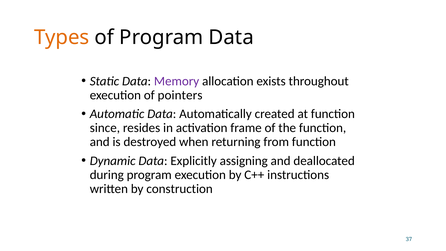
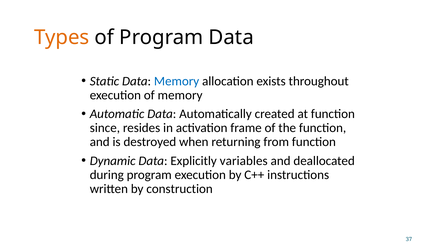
Memory colour: purple -> blue (177, 81)
of pointers: pointers -> memory (180, 95)
assigning: assigning -> variables (244, 161)
